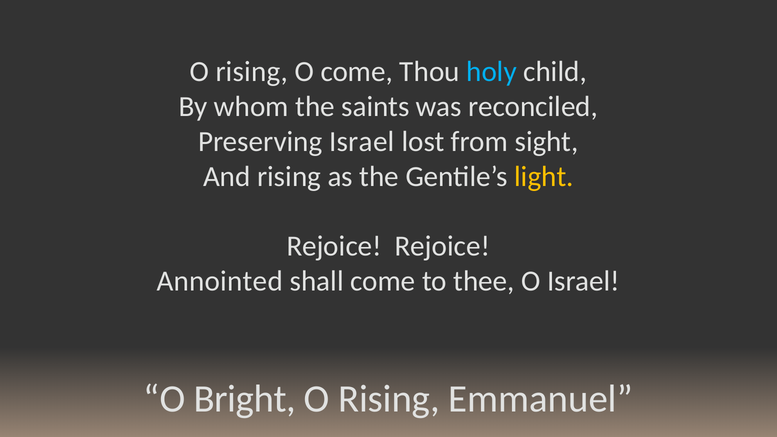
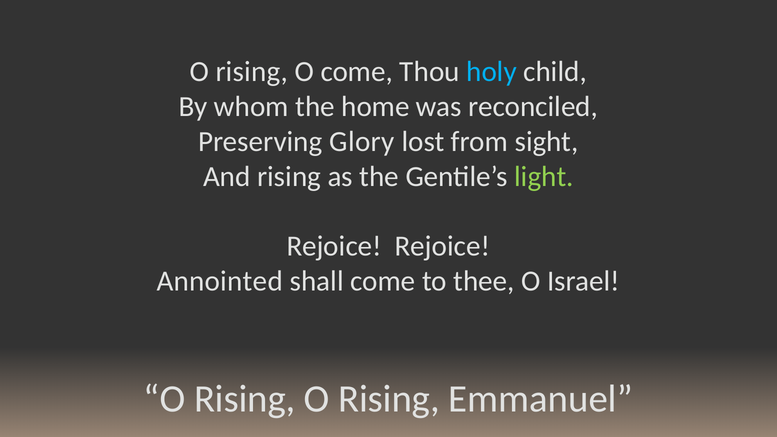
saints: saints -> home (375, 107)
Preserving Israel: Israel -> Glory (362, 142)
light colour: yellow -> light green (544, 176)
Bright: Bright -> Rising (245, 399)
